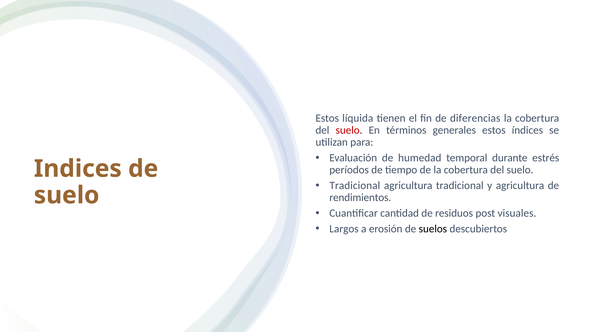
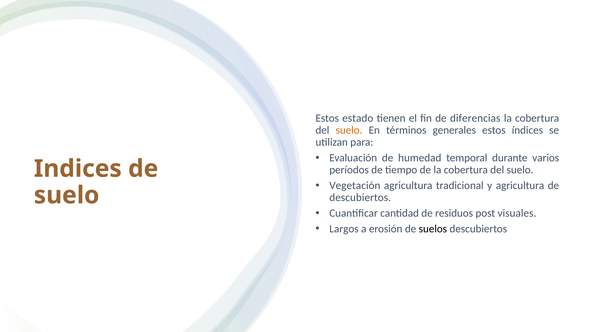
líquida: líquida -> estado (358, 118)
suelo colour: red -> orange (349, 130)
estrés: estrés -> varios (546, 158)
Tradicional: Tradicional -> Vegetación (355, 185)
rendimientos: rendimientos -> descubiertos (360, 197)
